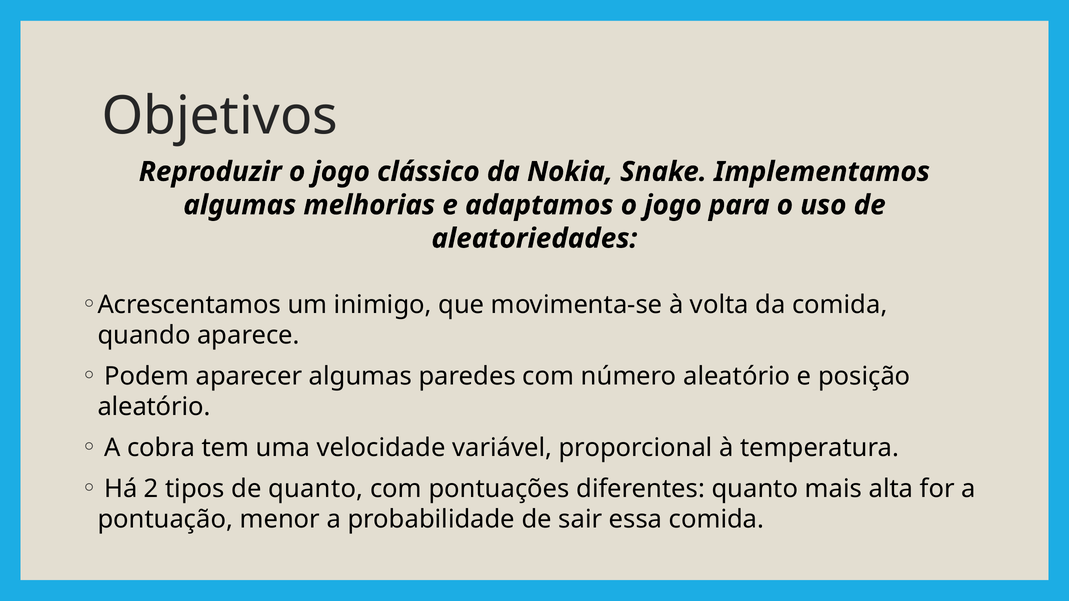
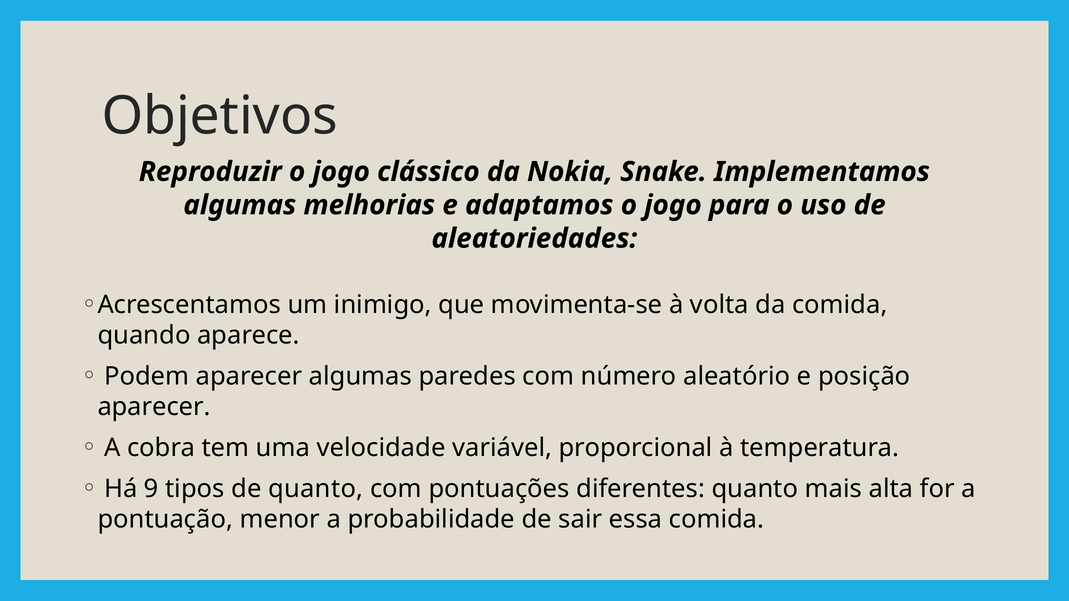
aleatório: aleatório -> aparecer (154, 407)
2: 2 -> 9 (151, 489)
